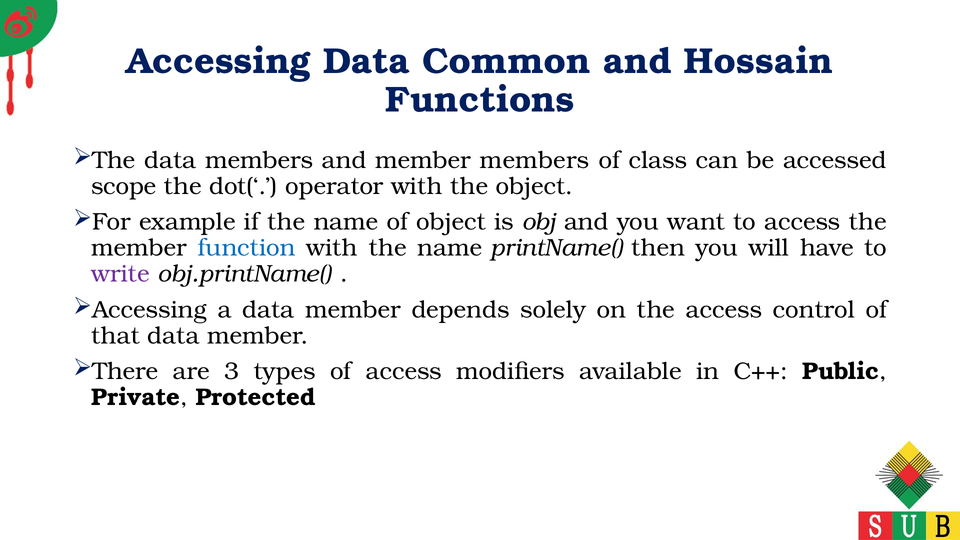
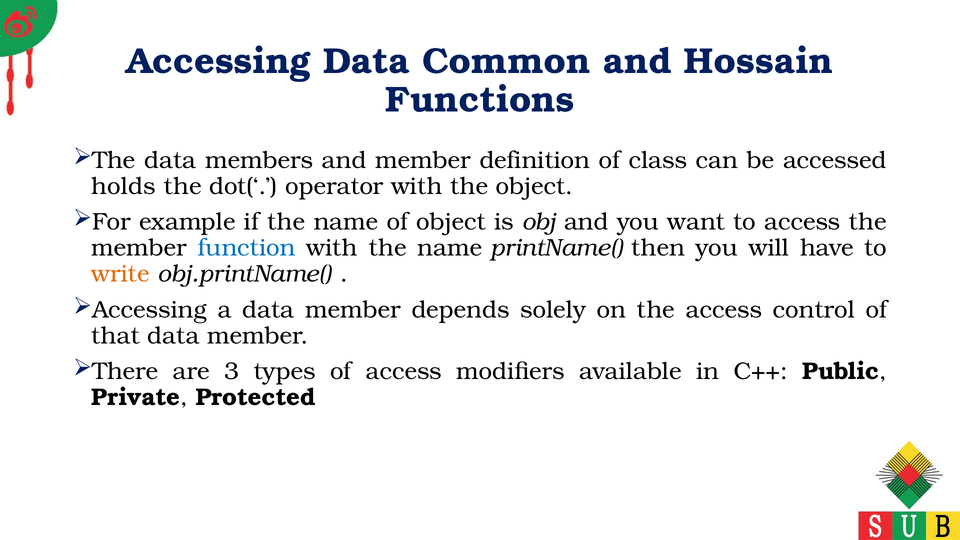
member members: members -> definition (535, 160)
scope: scope -> holds (124, 186)
write colour: purple -> orange (120, 274)
